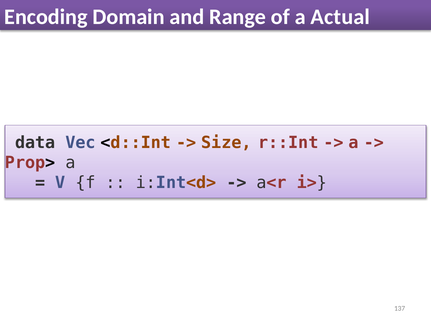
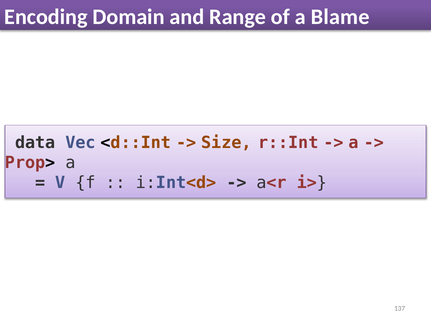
Actual: Actual -> Blame (340, 17)
